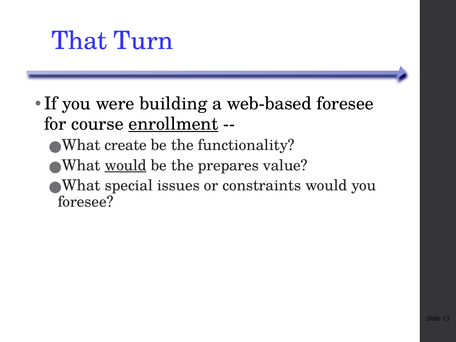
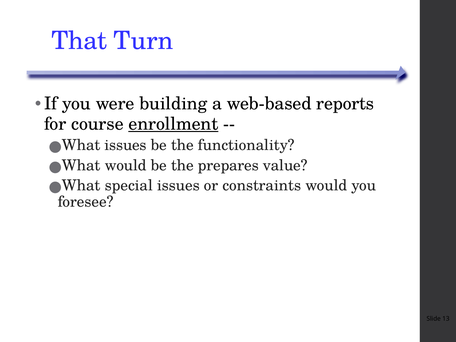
web-based foresee: foresee -> reports (345, 104)
create: create -> issues (126, 145)
would underline: present -> none (126, 165)
